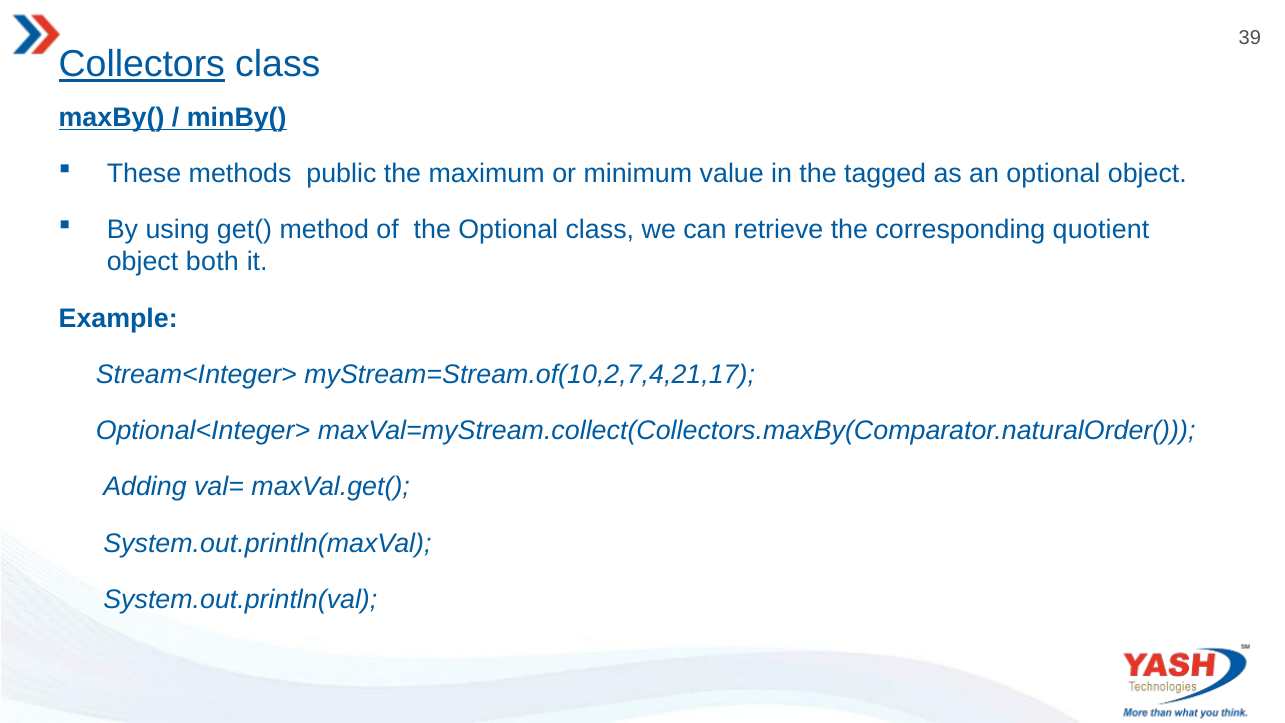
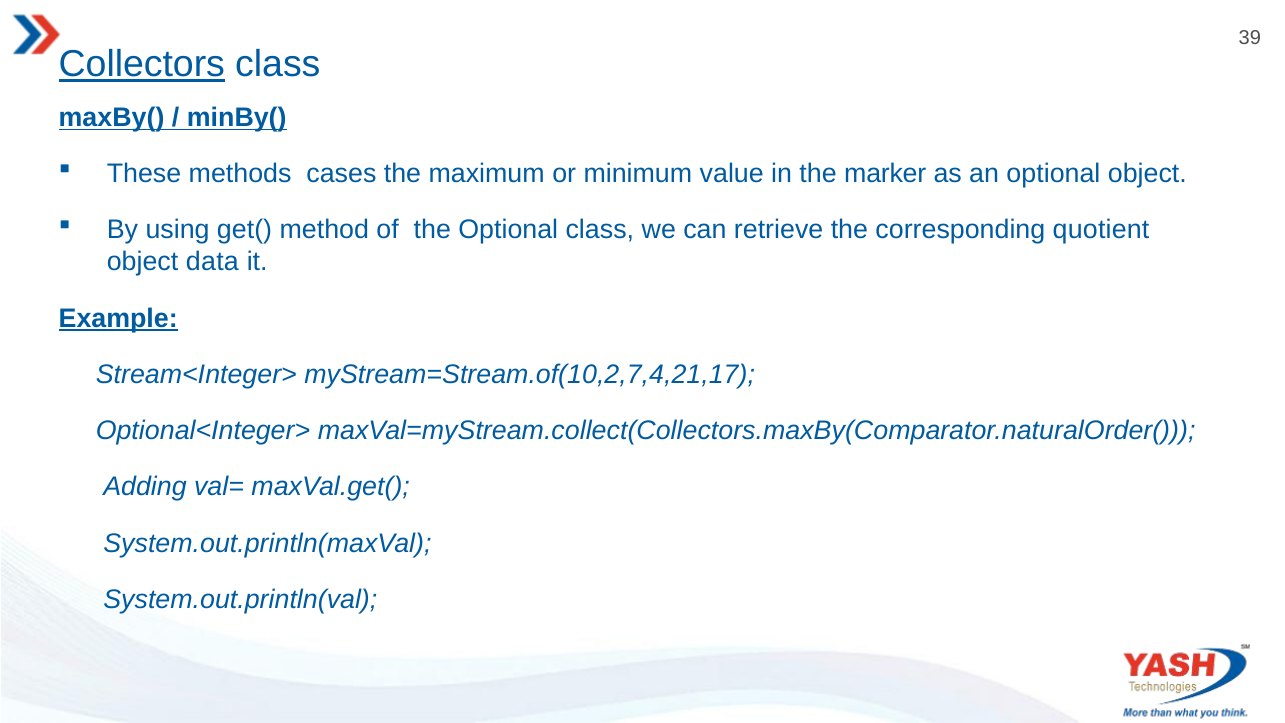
public: public -> cases (341, 174)
tagged: tagged -> marker (885, 174)
both: both -> data (212, 262)
Example underline: none -> present (118, 318)
